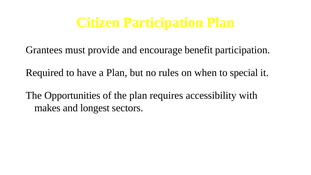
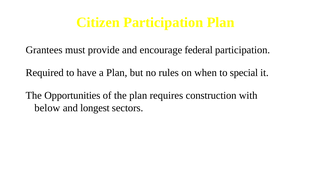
benefit: benefit -> federal (199, 50)
accessibility: accessibility -> construction (211, 95)
makes: makes -> below (47, 108)
